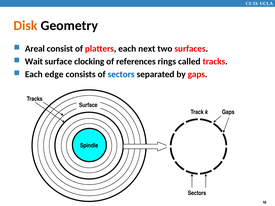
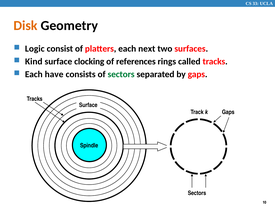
Areal: Areal -> Logic (35, 49)
Wait: Wait -> Kind (34, 62)
edge: edge -> have (54, 74)
sectors colour: blue -> green (121, 74)
